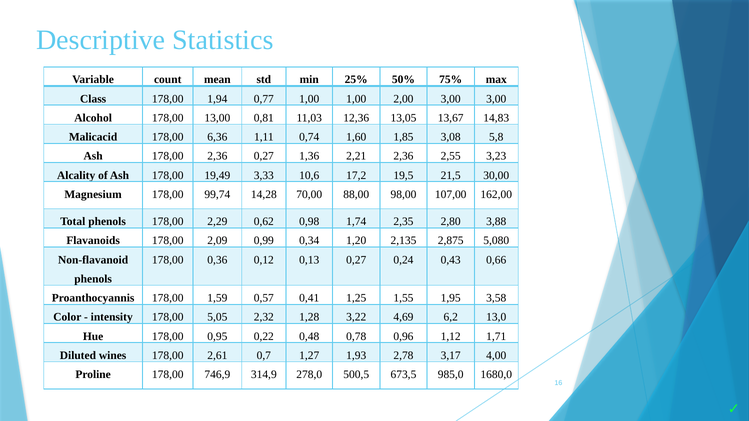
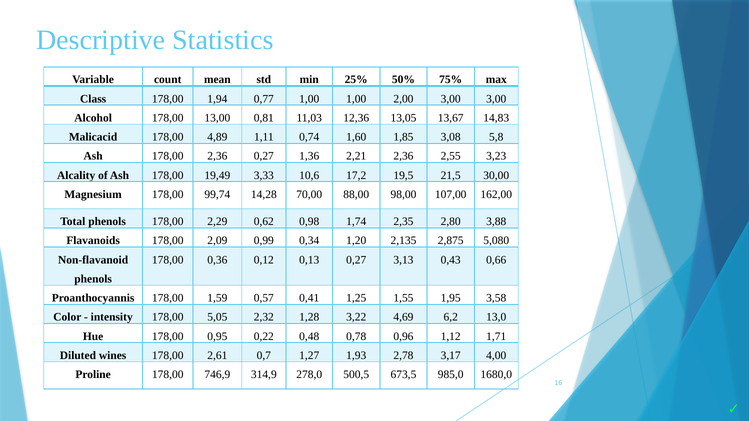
6,36: 6,36 -> 4,89 (217, 137)
0,24: 0,24 -> 3,13 (403, 260)
